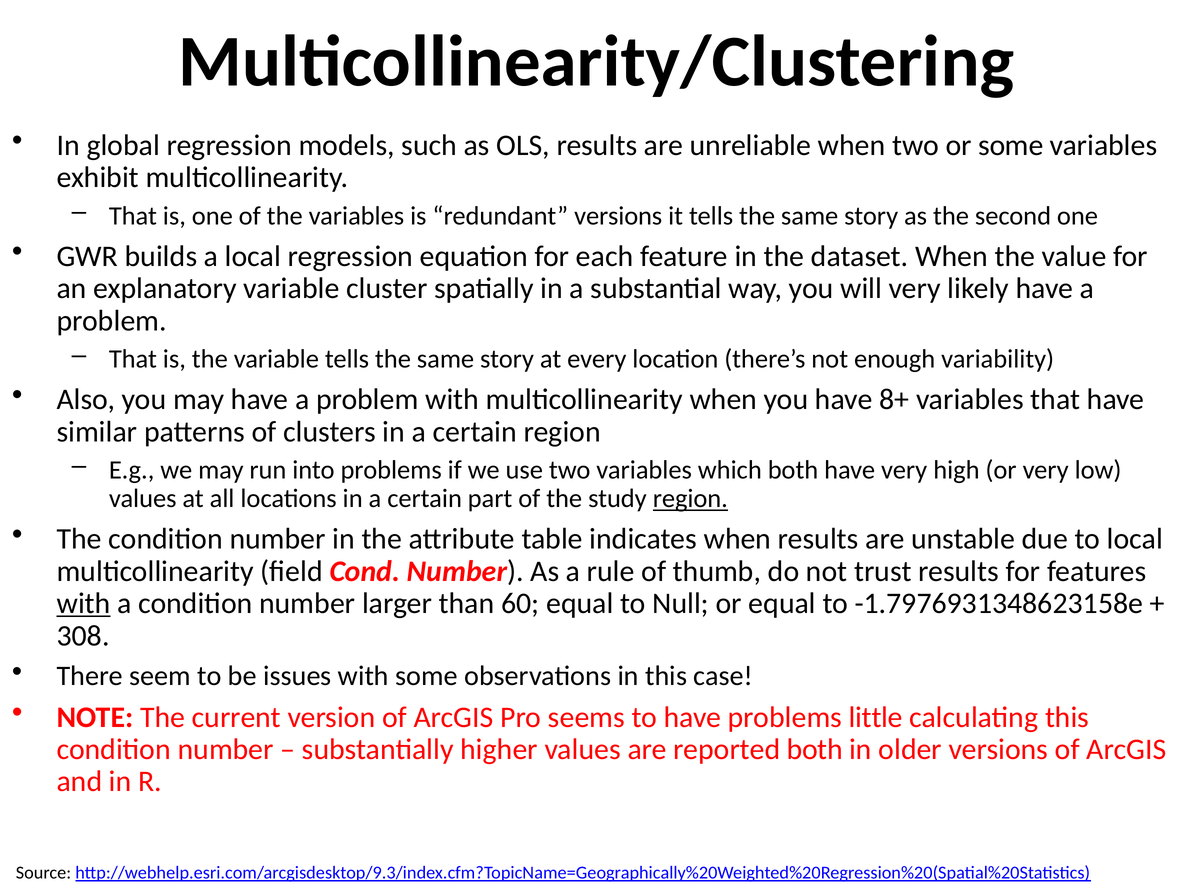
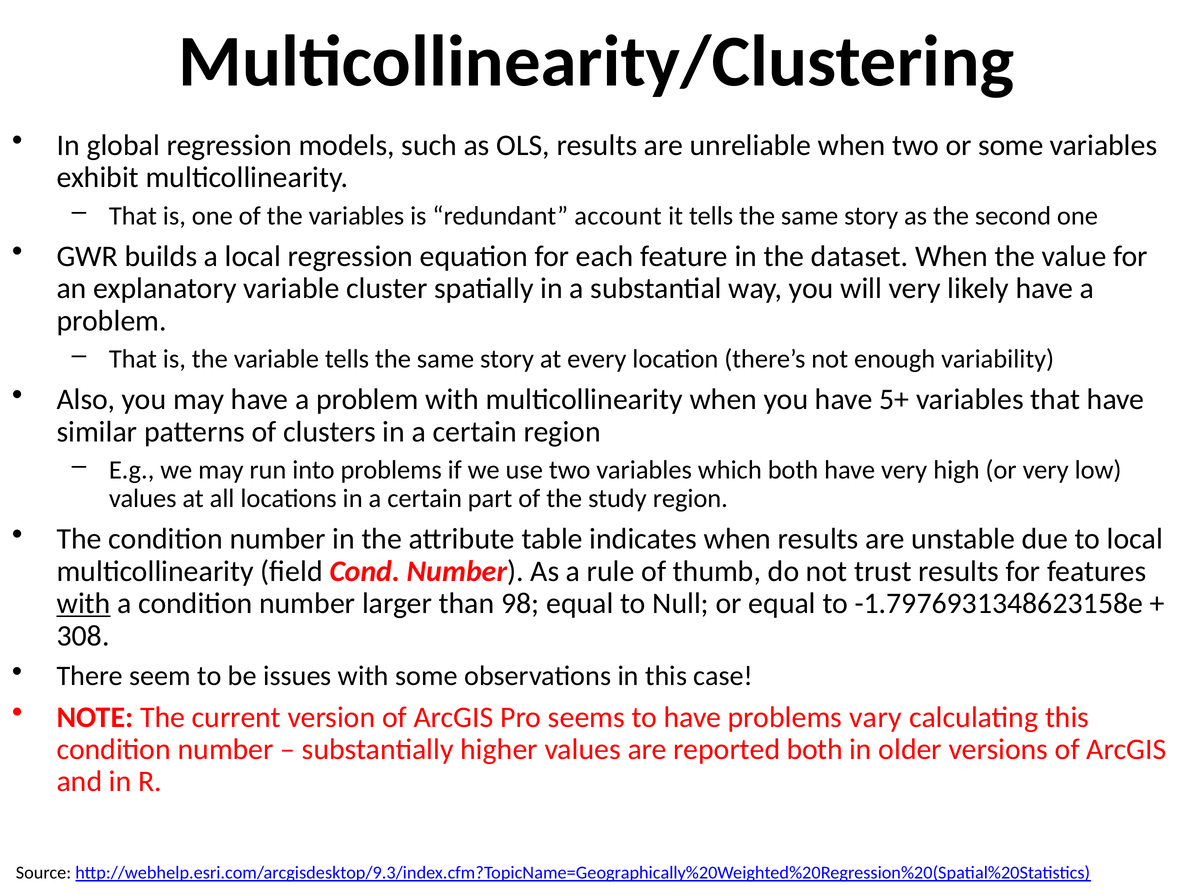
redundant versions: versions -> account (618, 216)
8+: 8+ -> 5+ (894, 400)
region underline: present -> none (690, 499)
60: 60 -> 98 (520, 604)
little: little -> vary (875, 718)
